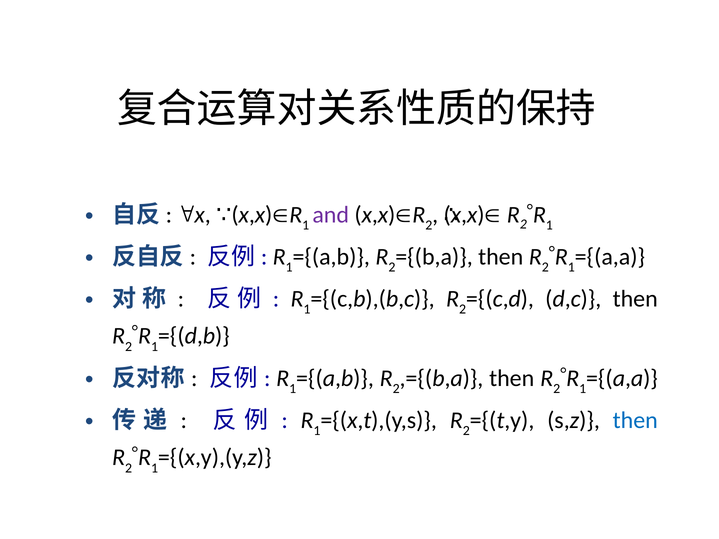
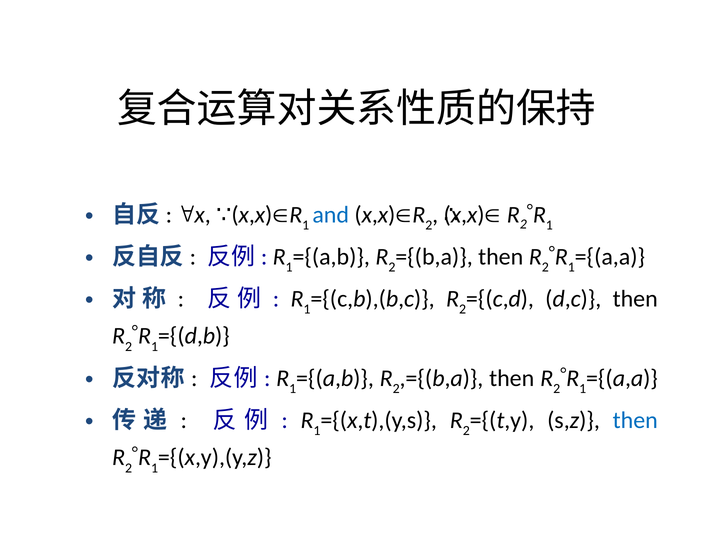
and colour: purple -> blue (331, 215)
